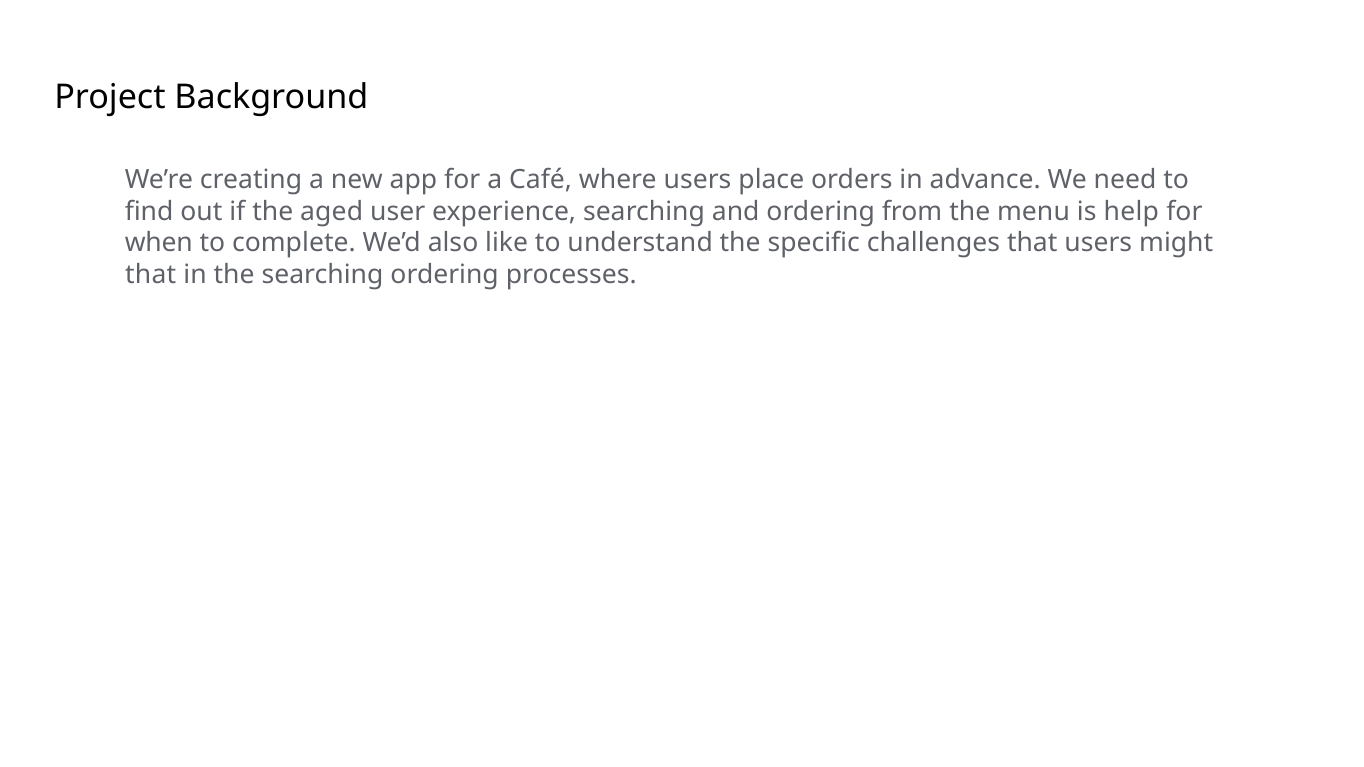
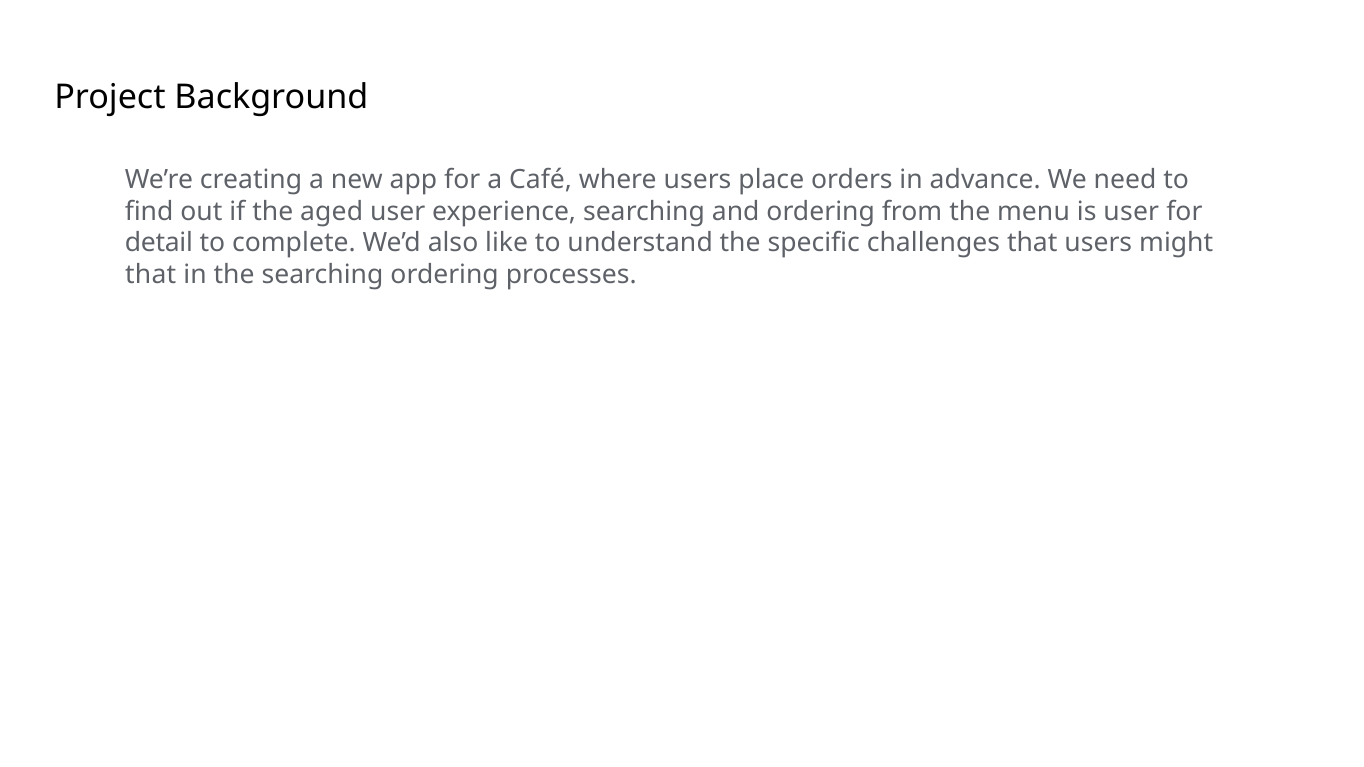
is help: help -> user (1131, 211)
when: when -> detail (159, 243)
